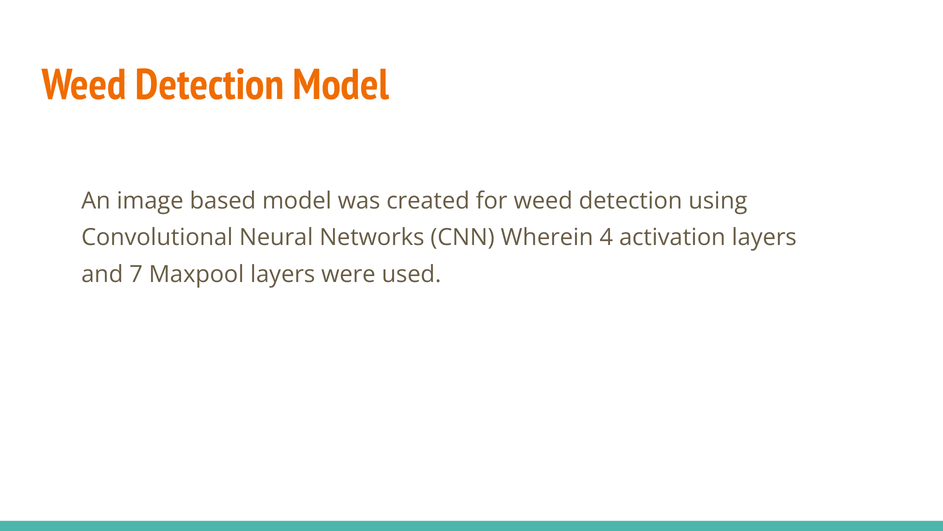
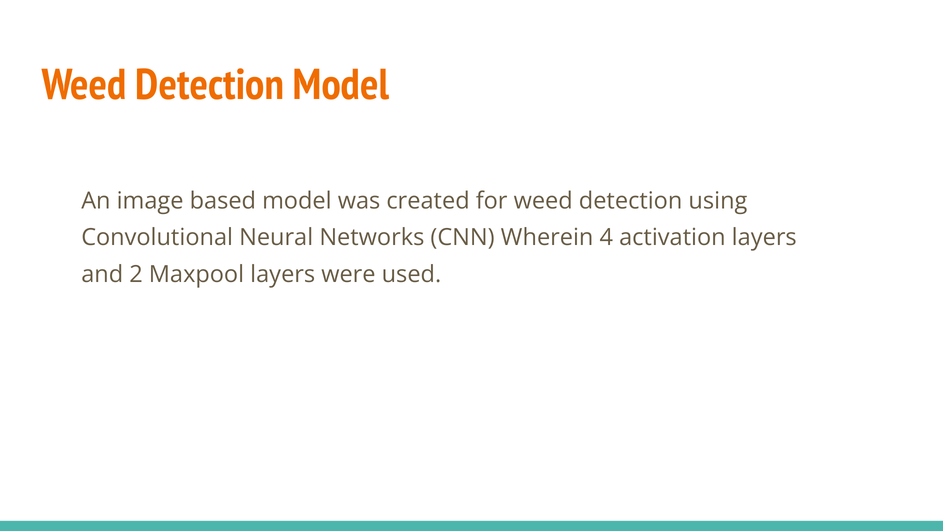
7: 7 -> 2 (136, 274)
